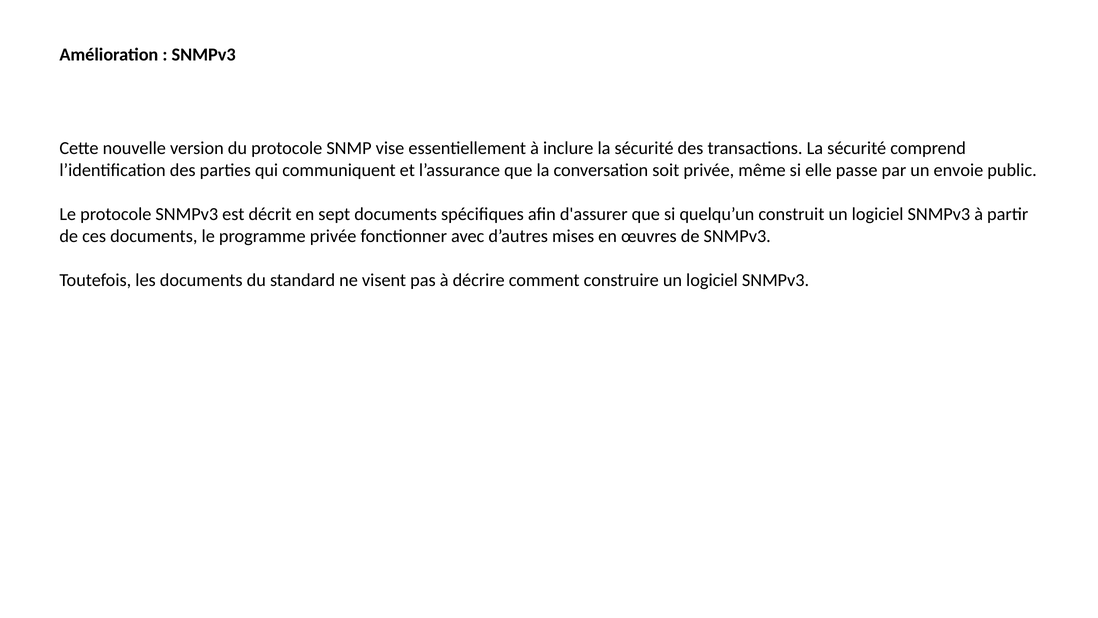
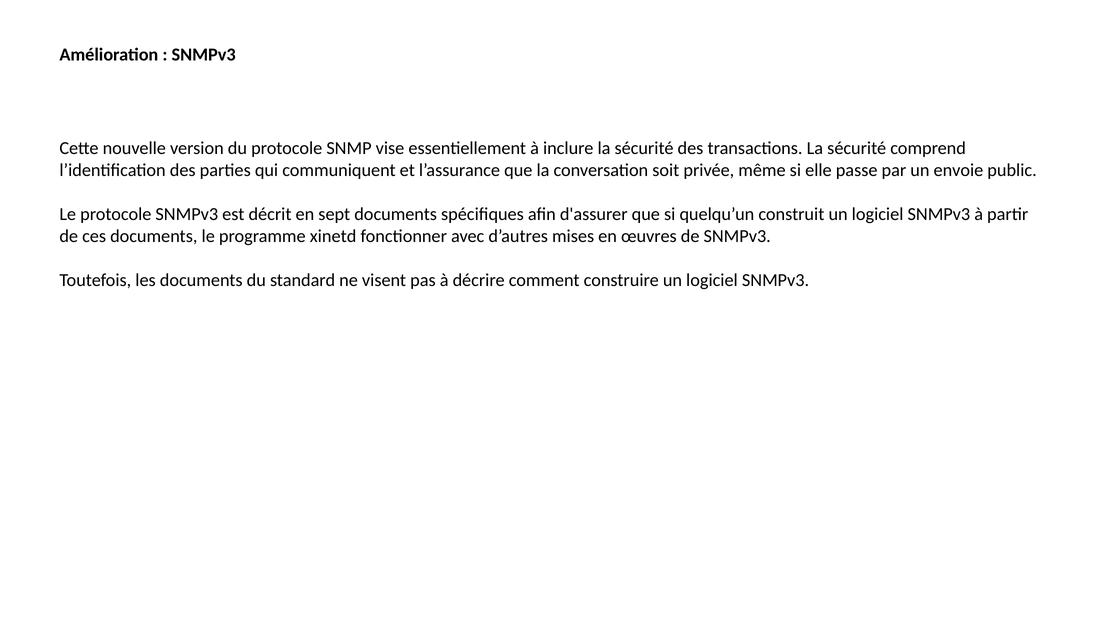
programme privée: privée -> xinetd (333, 236)
